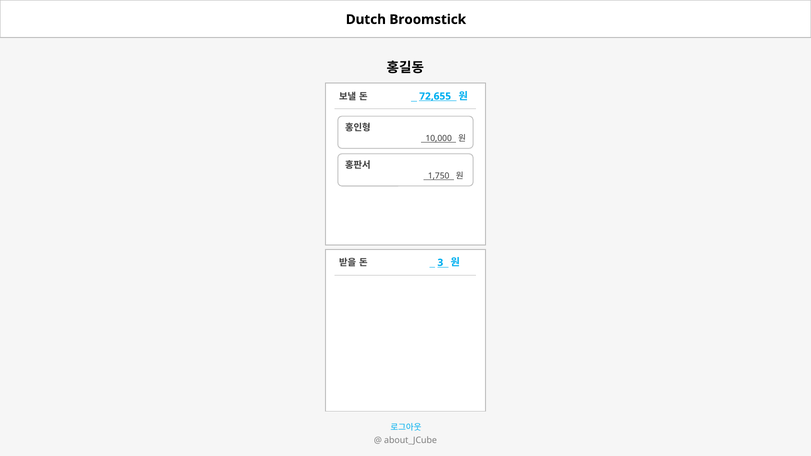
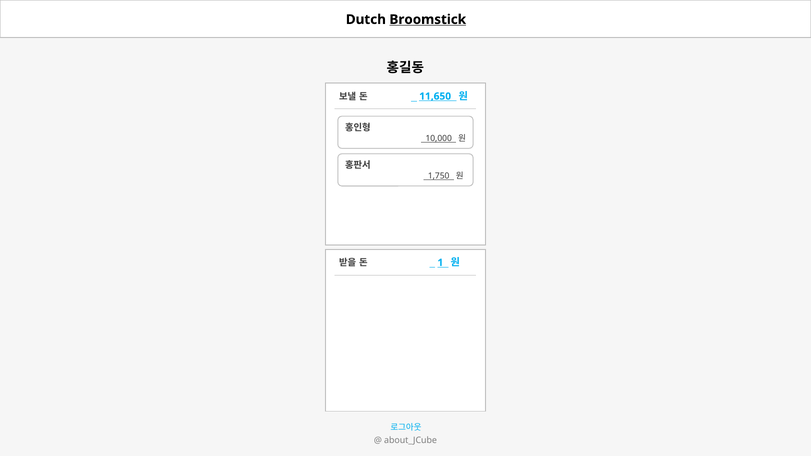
Broomstick underline: none -> present (428, 20)
72,655: 72,655 -> 11,650 (435, 96)
3: 3 -> 1 (440, 263)
